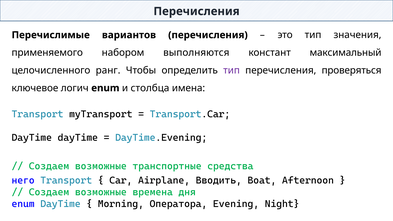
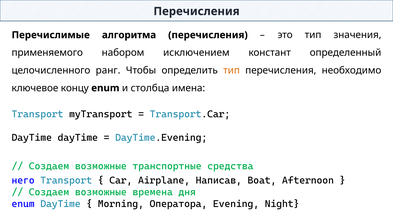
вариантов: вариантов -> алгоритма (129, 35)
выполняются: выполняются -> исключением (196, 53)
максимальный: максимальный -> определенный (345, 53)
тип colour: purple -> orange (232, 70)
проверяться: проверяться -> необходимо (352, 70)
логич: логич -> концу (75, 88)
Вводить: Вводить -> Написав (219, 180)
